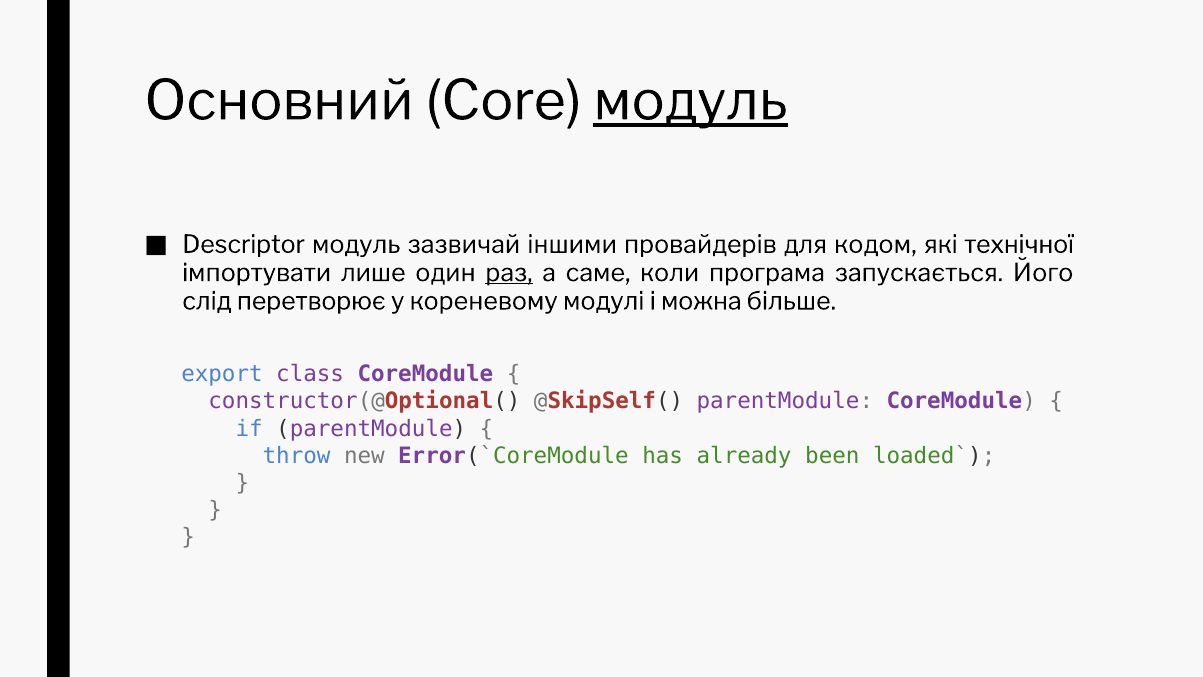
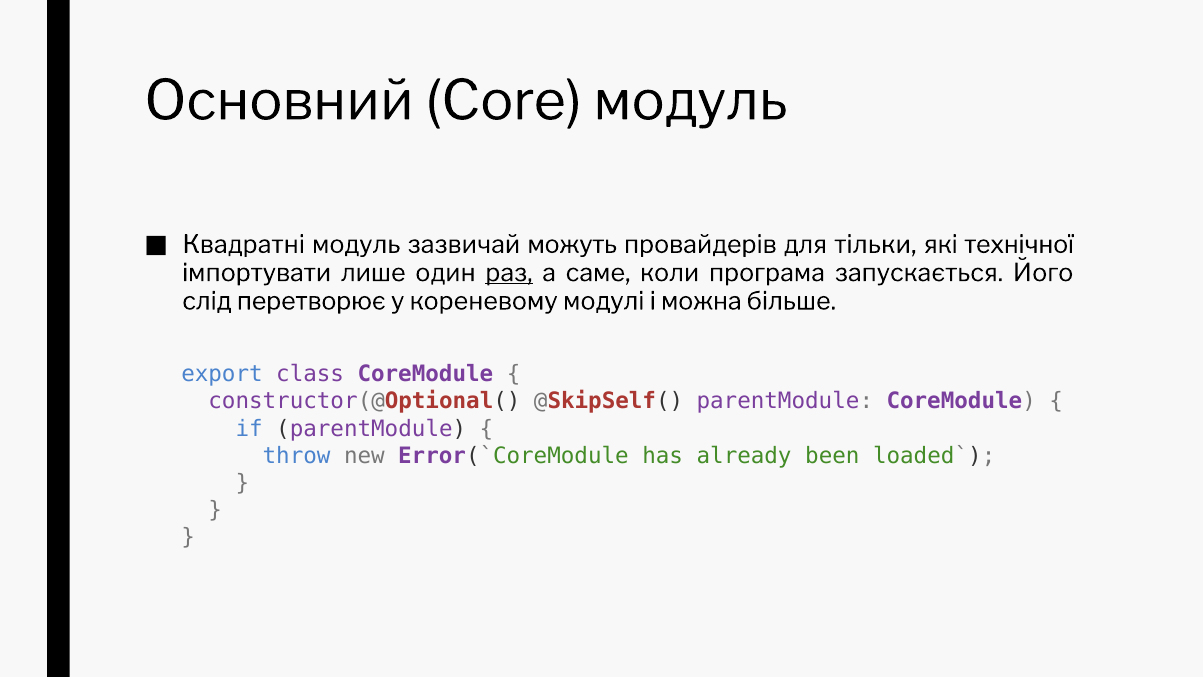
модуль underline: present -> none (691, 101)
Descriptor: Descriptor -> Квадратні (244, 244)
іншими: іншими -> можуть (572, 244)
кодом: кодом -> тільки (875, 244)
